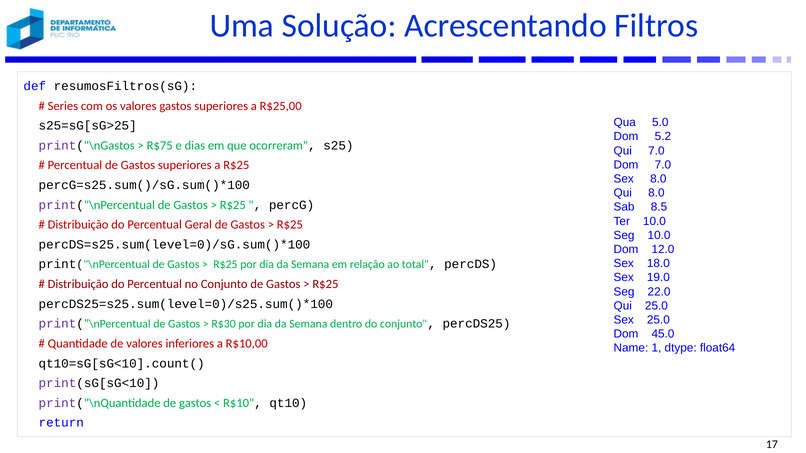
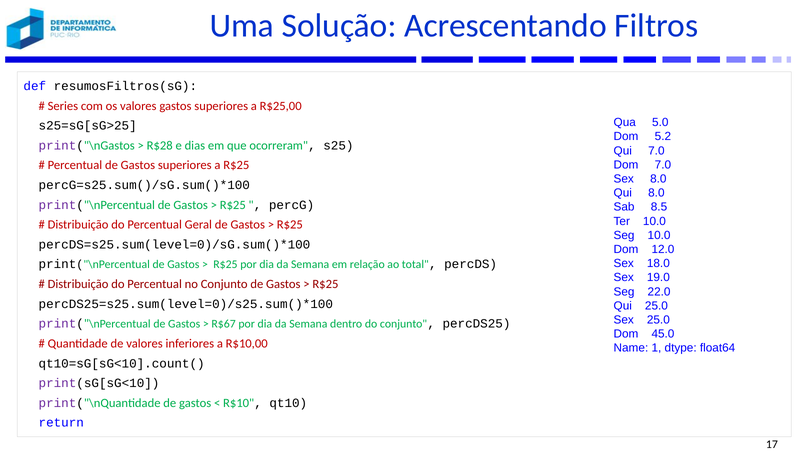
R$75: R$75 -> R$28 (160, 146)
R$30: R$30 -> R$67 (224, 324)
